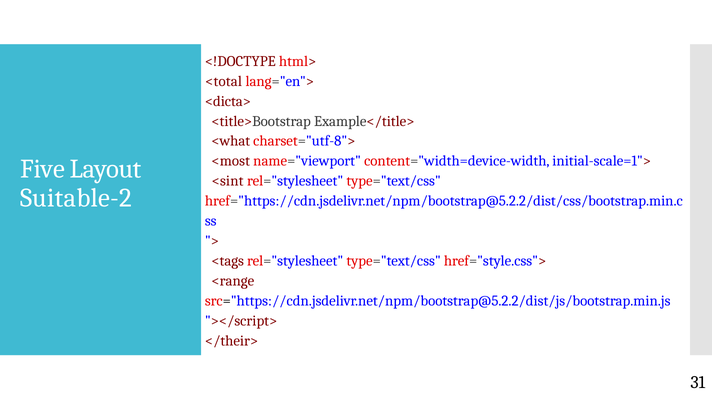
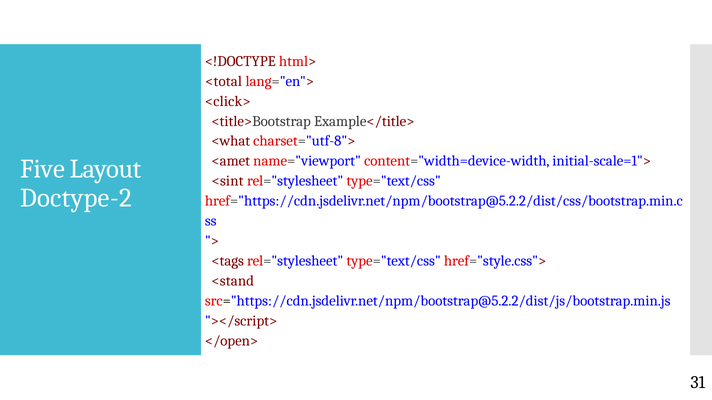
<dicta>: <dicta> -> <click> (228, 101)
<most: <most -> <amet (231, 161)
Suitable-2: Suitable-2 -> Doctype-2 (76, 198)
<range: <range -> <stand (233, 281)
</their>: </their> -> </open> (232, 341)
